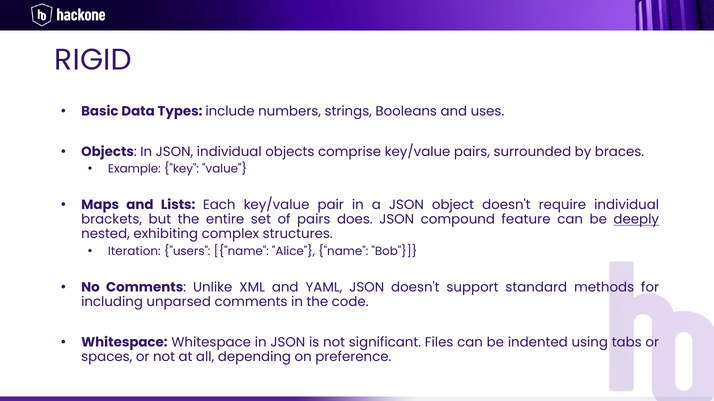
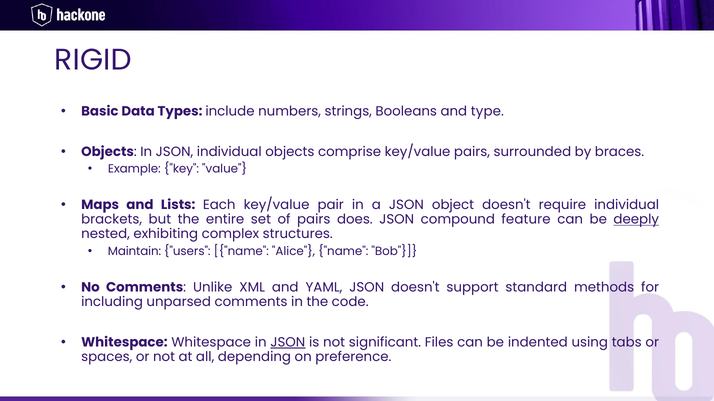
uses: uses -> type (487, 111)
Iteration: Iteration -> Maintain (134, 252)
JSON underline: none -> present (288, 343)
